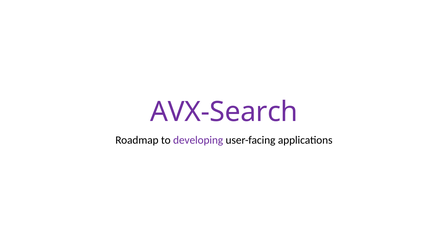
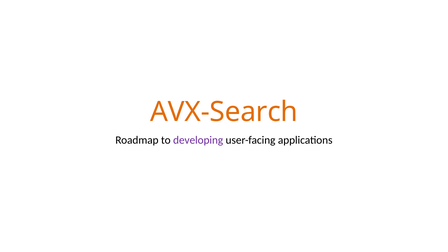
AVX-Search colour: purple -> orange (224, 112)
